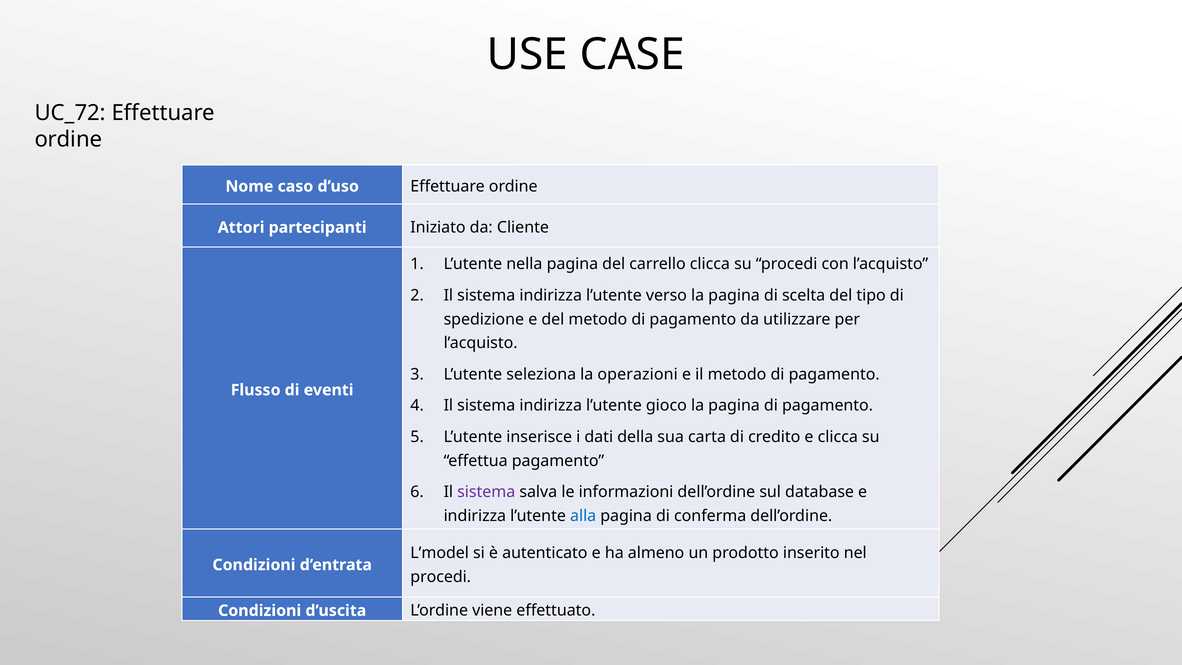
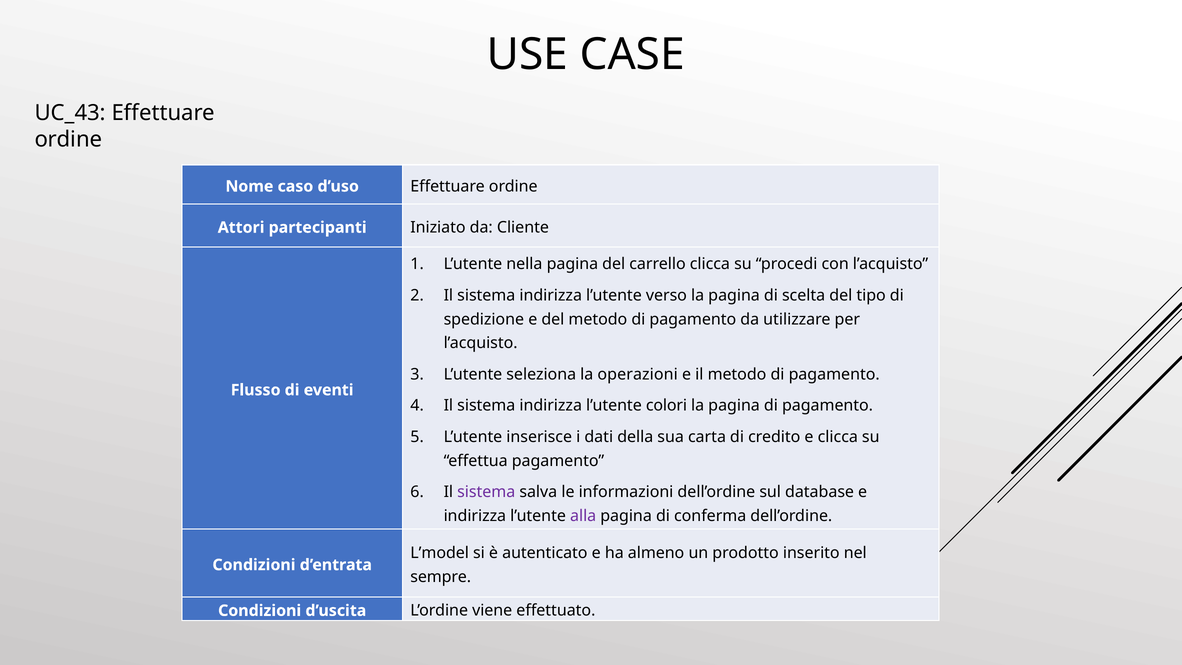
UC_72: UC_72 -> UC_43 (70, 113)
gioco: gioco -> colori (666, 406)
alla colour: blue -> purple (583, 516)
procedi: procedi -> sempre (441, 577)
